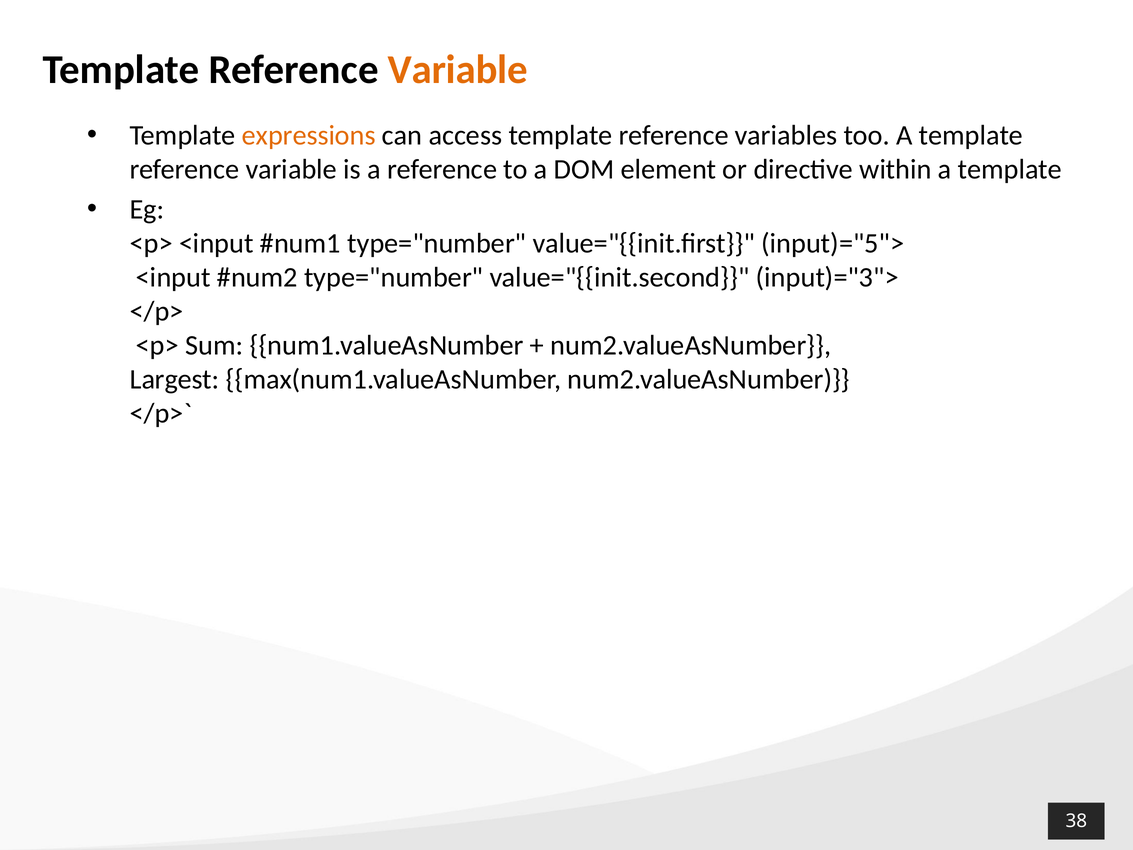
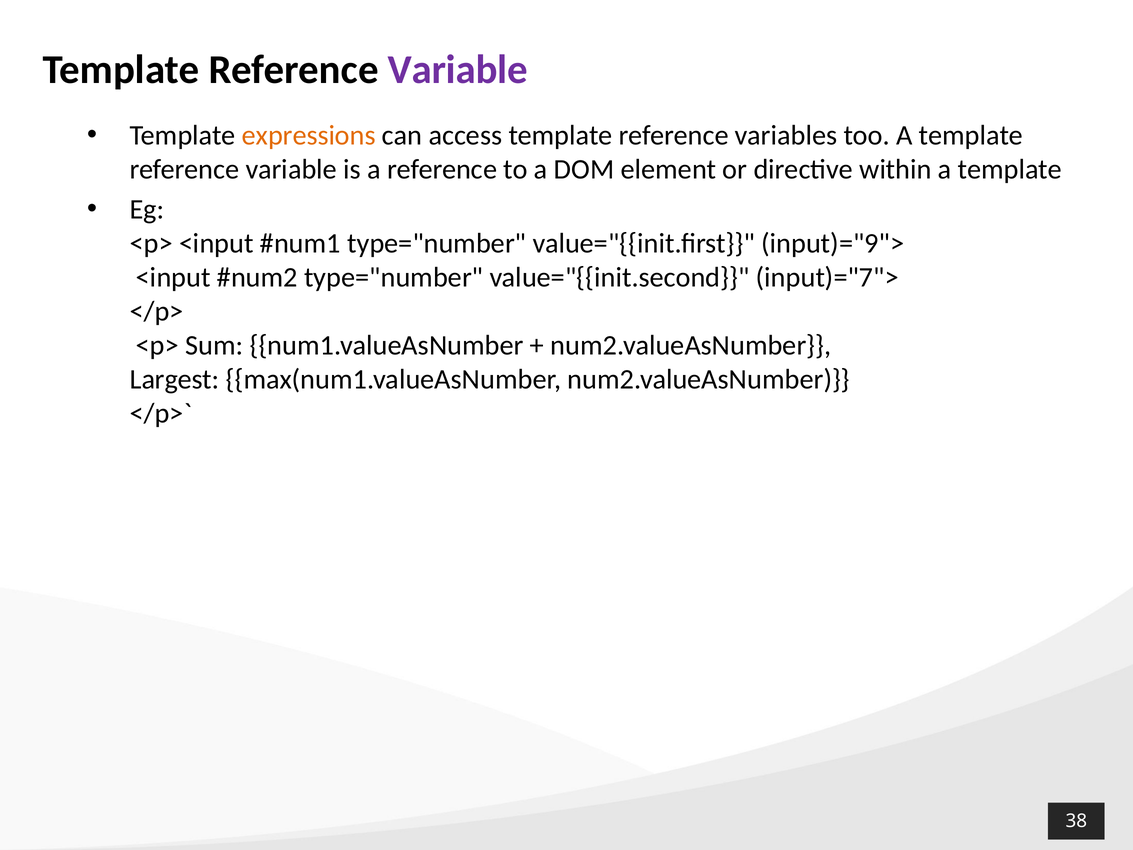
Variable colour: orange -> purple (458, 70)
input)="5">: input)="5"> -> input)="9"> (833, 243)
input)="3">: input)="3"> -> input)="7"> (827, 277)
